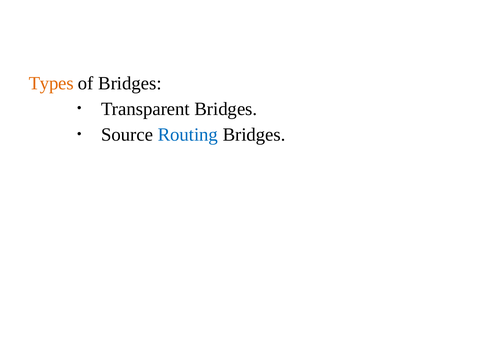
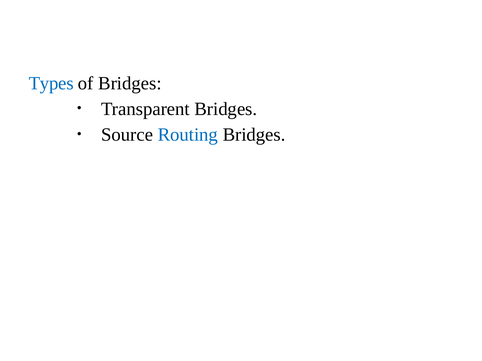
Types colour: orange -> blue (51, 83)
